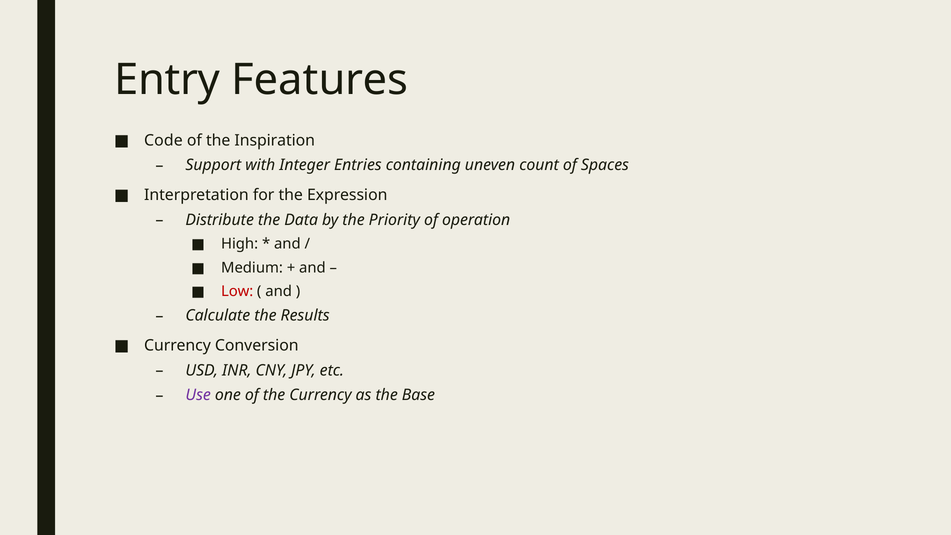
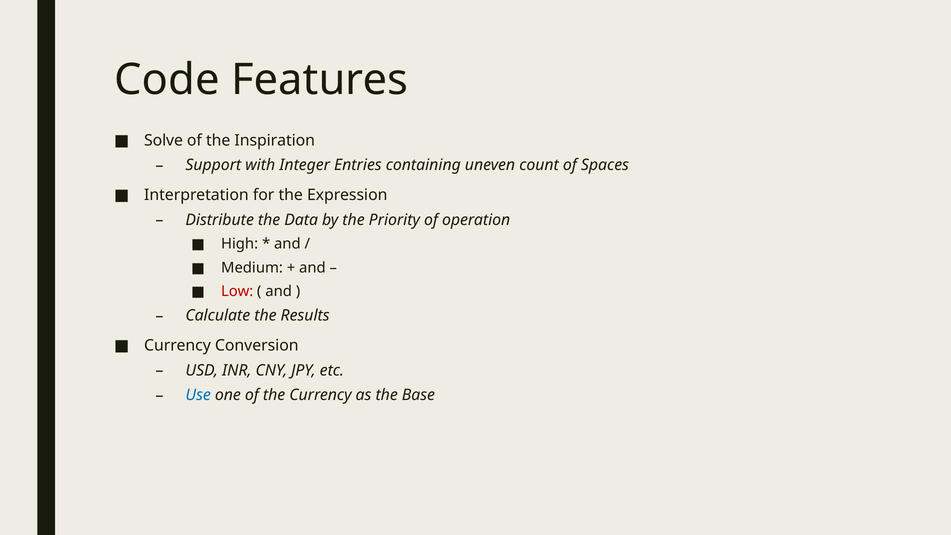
Entry: Entry -> Code (167, 80)
Code: Code -> Solve (164, 140)
Use colour: purple -> blue (198, 395)
